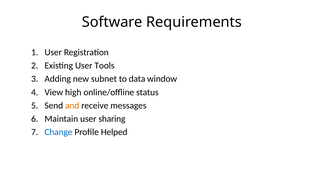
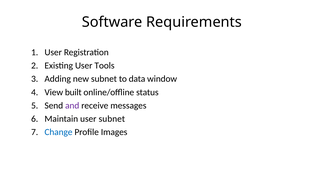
high: high -> built (73, 92)
and colour: orange -> purple (72, 106)
user sharing: sharing -> subnet (112, 119)
Helped: Helped -> Images (114, 132)
